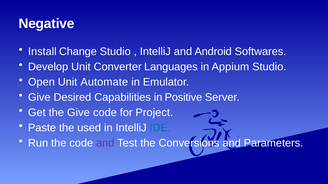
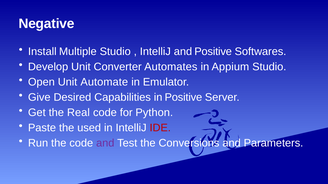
Change: Change -> Multiple (78, 52)
and Android: Android -> Positive (213, 52)
Languages: Languages -> Automates (171, 67)
the Give: Give -> Real (78, 113)
Project: Project -> Python (154, 113)
IDE colour: blue -> red (160, 128)
